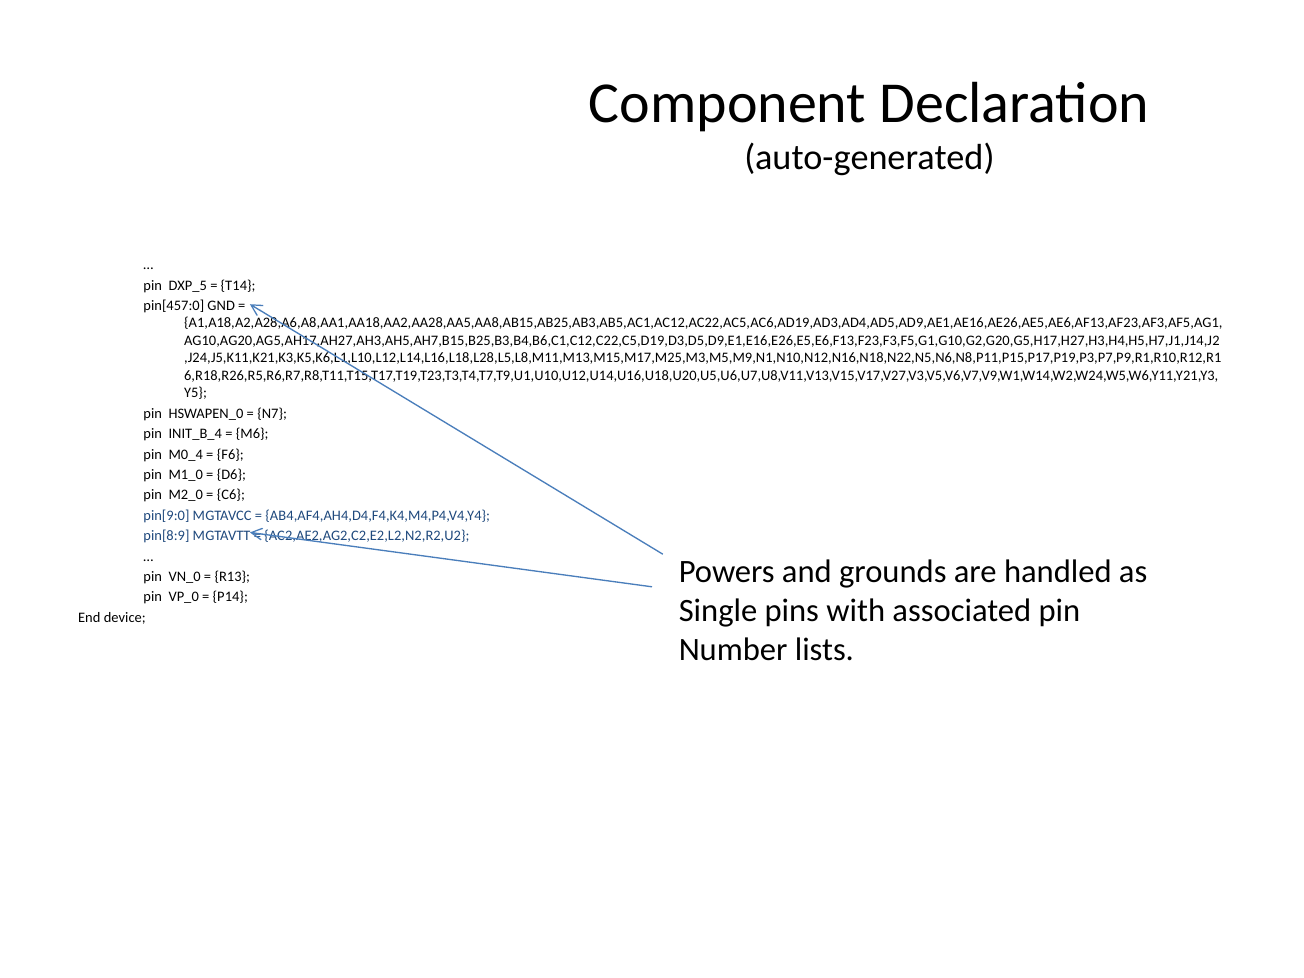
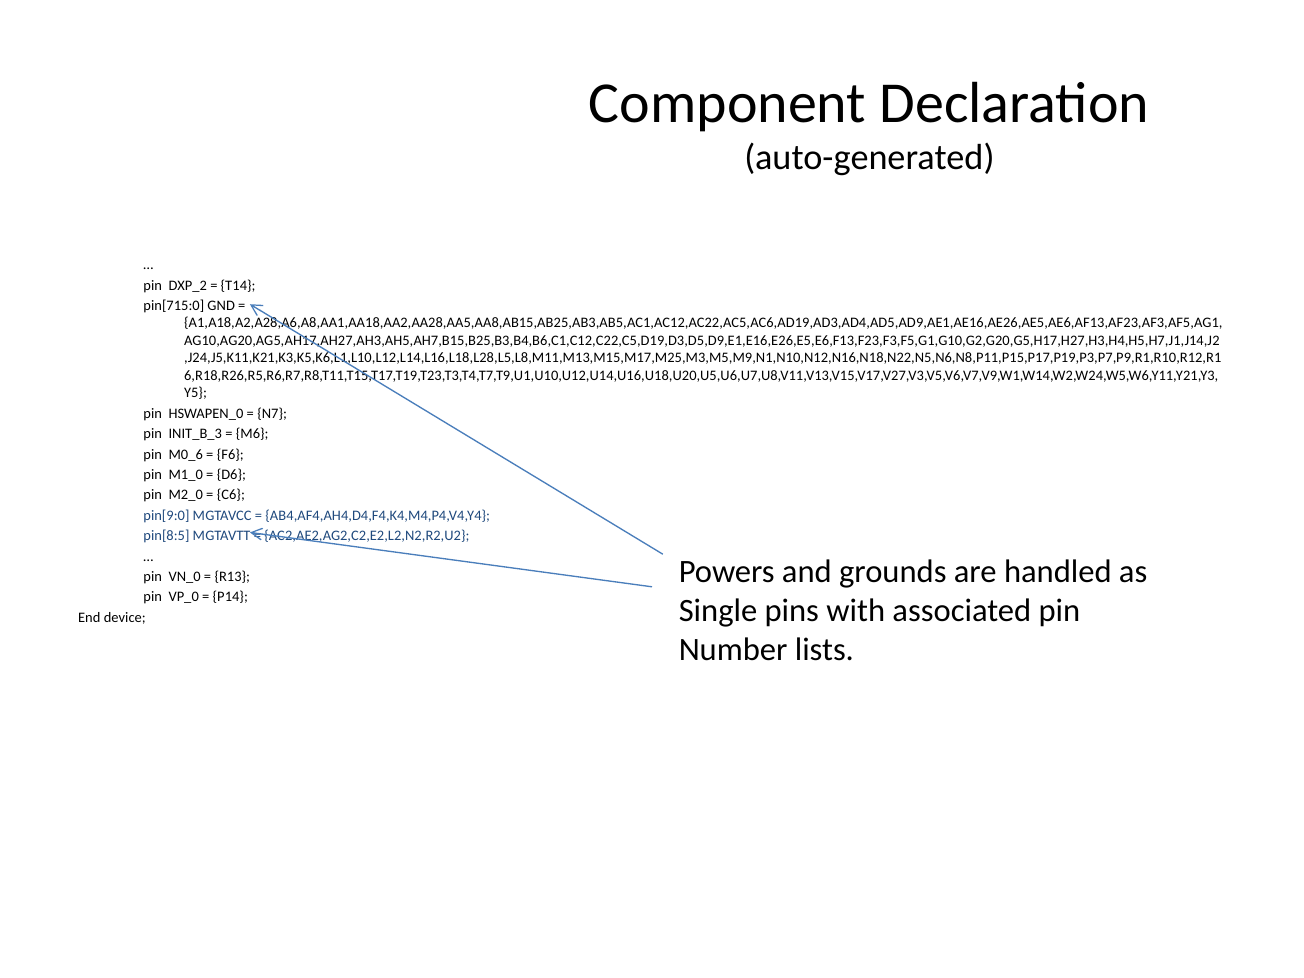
DXP_5: DXP_5 -> DXP_2 (188, 285)
pin[457:0: pin[457:0 -> pin[715:0 (174, 306)
INIT_B_4: INIT_B_4 -> INIT_B_3 (195, 434)
M0_4: M0_4 -> M0_6 (186, 454)
pin[8:9: pin[8:9 -> pin[8:5 (166, 536)
